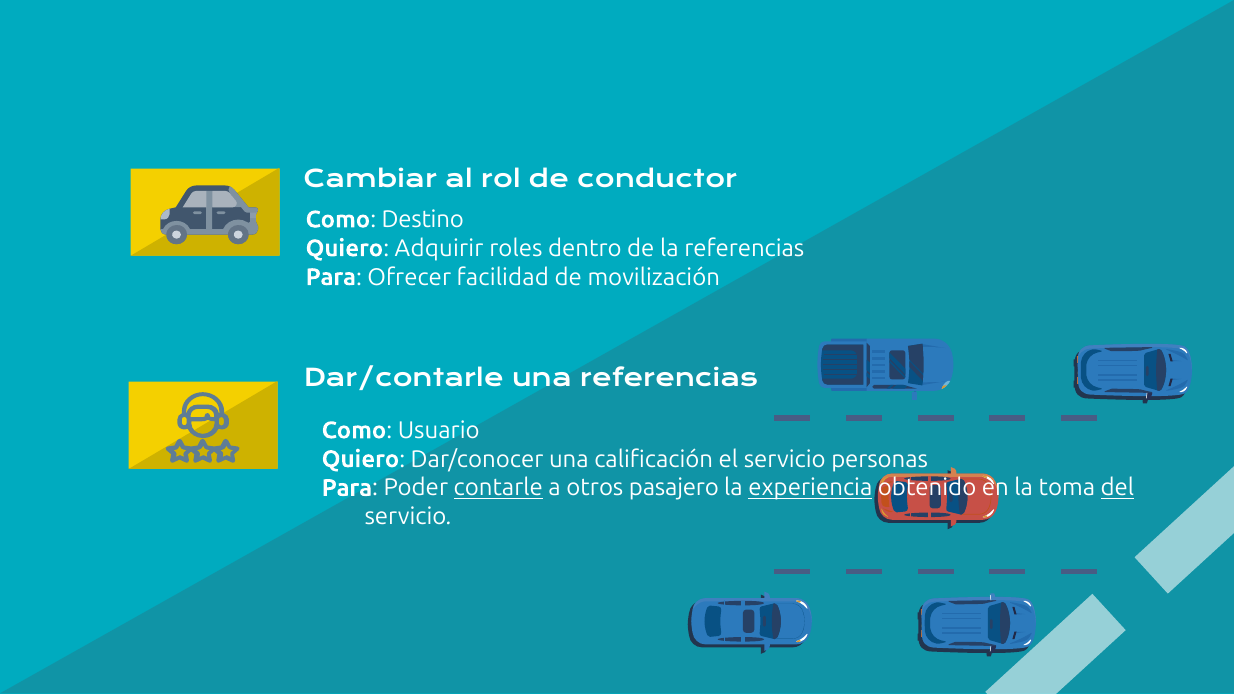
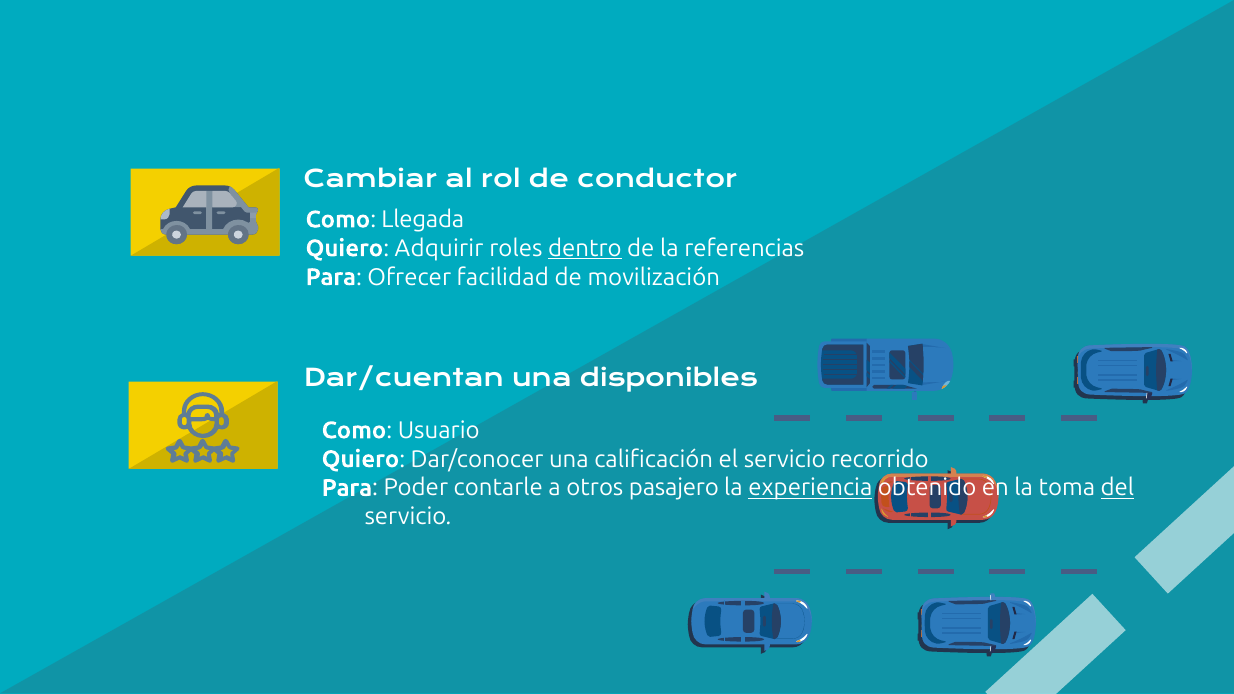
Destino: Destino -> Llegada (423, 220)
dentro underline: none -> present (585, 248)
Dar/contarle: Dar/contarle -> Dar/cuentan (404, 379)
una referencias: referencias -> disponibles (669, 379)
personas: personas -> recorrido (880, 459)
contarle underline: present -> none (498, 488)
